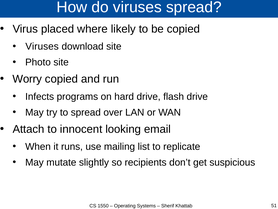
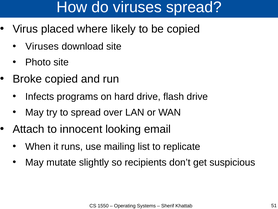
Worry: Worry -> Broke (27, 79)
